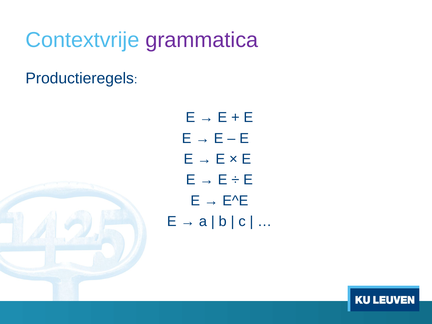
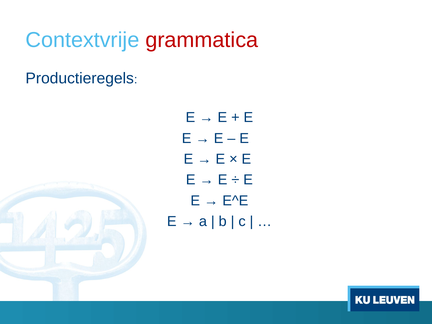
grammatica colour: purple -> red (202, 40)
